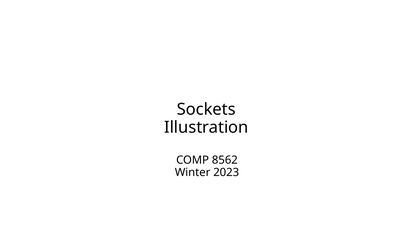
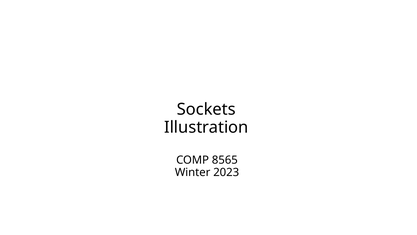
8562: 8562 -> 8565 (225, 160)
